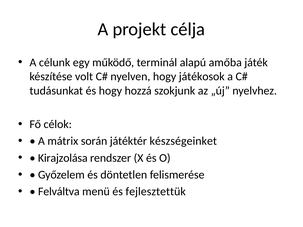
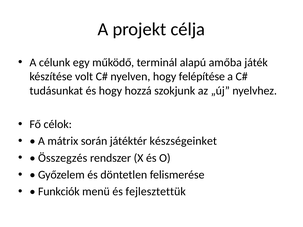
játékosok: játékosok -> felépítése (202, 77)
Kirajzolása: Kirajzolása -> Összegzés (63, 158)
Felváltva: Felváltva -> Funkciók (59, 192)
